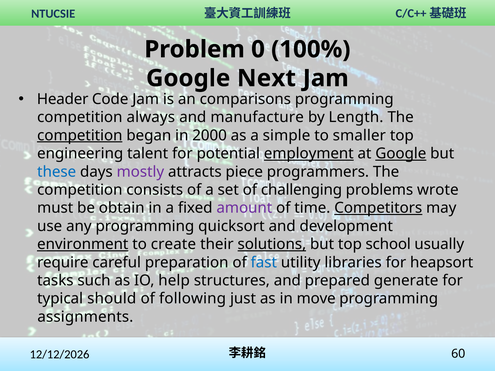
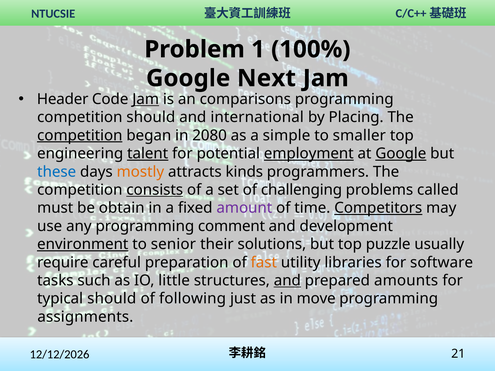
0: 0 -> 1 (258, 49)
Jam underline: none -> present (146, 99)
competition always: always -> should (151, 117)
manufacture: manufacture -> international (257, 117)
Length: Length -> Placing (356, 117)
2000: 2000 -> 2080 (210, 136)
talent underline: none -> present (148, 154)
mostly colour: purple -> orange (140, 172)
piece: piece -> kinds (244, 172)
consists underline: none -> present (155, 190)
wrote: wrote -> called (438, 190)
quicksort: quicksort -> comment (232, 226)
create: create -> senior (173, 244)
solutions underline: present -> none (272, 244)
school: school -> puzzle (388, 244)
fast colour: blue -> orange (264, 263)
heapsort: heapsort -> software (442, 263)
help: help -> little (174, 281)
and underline: none -> present (287, 281)
generate: generate -> amounts (406, 281)
60: 60 -> 21 (458, 354)
